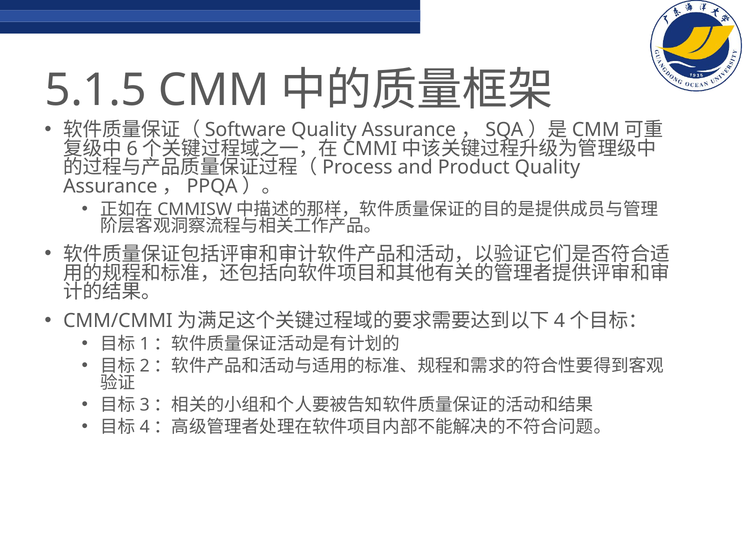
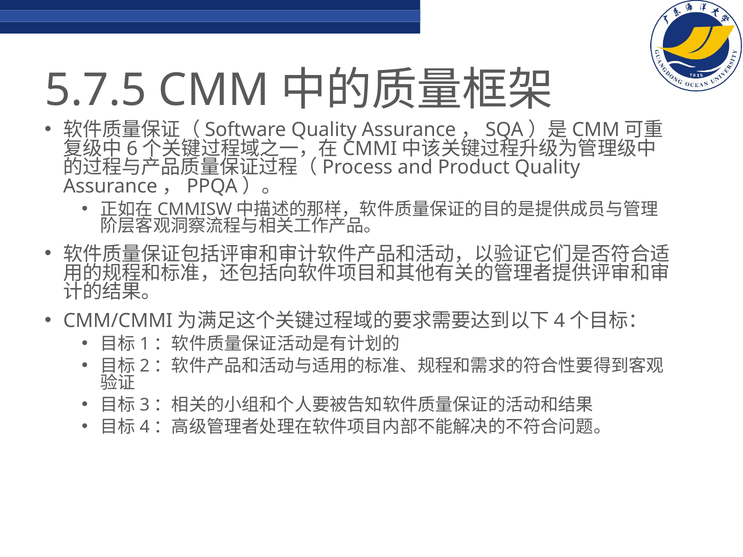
5.1.5: 5.1.5 -> 5.7.5 (96, 90)
